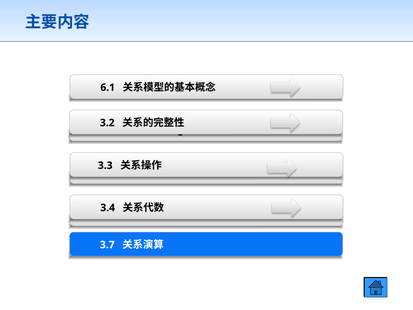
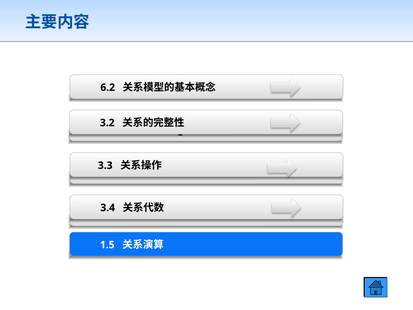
6.1: 6.1 -> 6.2 (108, 87)
3.7: 3.7 -> 1.5 (107, 245)
